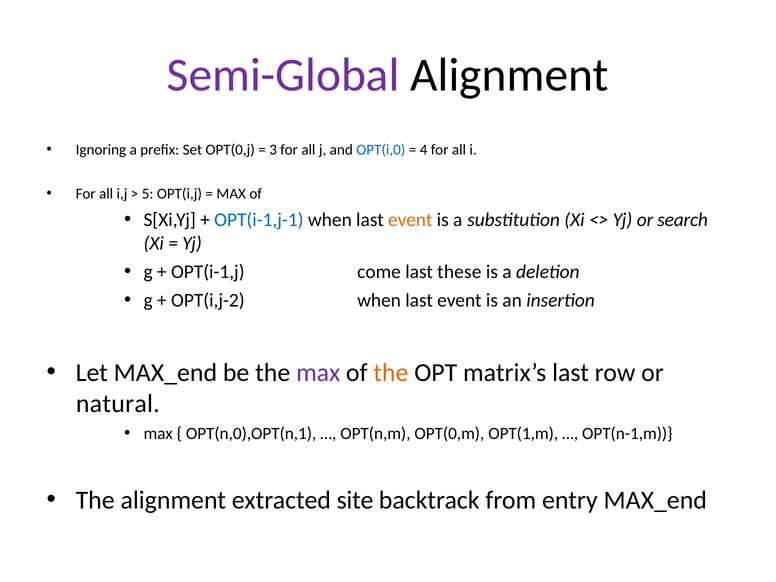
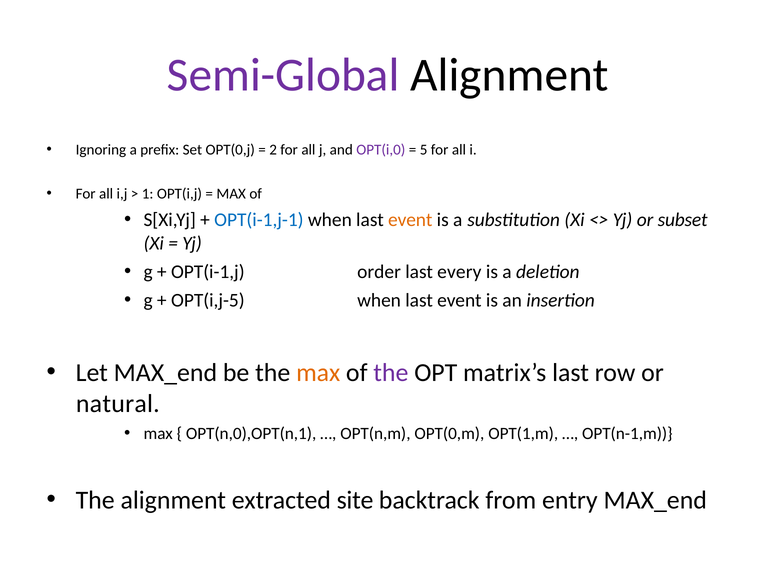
3: 3 -> 2 (273, 150)
OPT(i,0 colour: blue -> purple (381, 150)
4: 4 -> 5 (424, 150)
5: 5 -> 1 (148, 194)
search: search -> subset (683, 220)
come: come -> order (379, 272)
these: these -> every (459, 272)
OPT(i,j-2: OPT(i,j-2 -> OPT(i,j-5 (208, 300)
max colour: purple -> orange (318, 373)
the colour: orange -> purple (391, 373)
